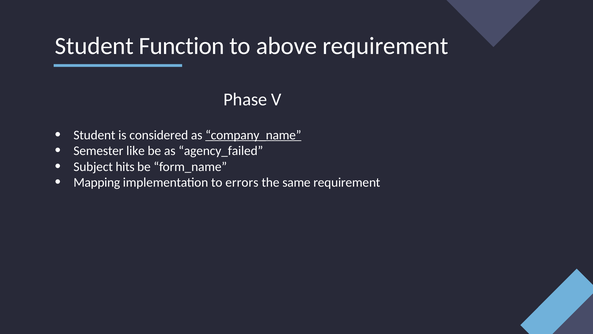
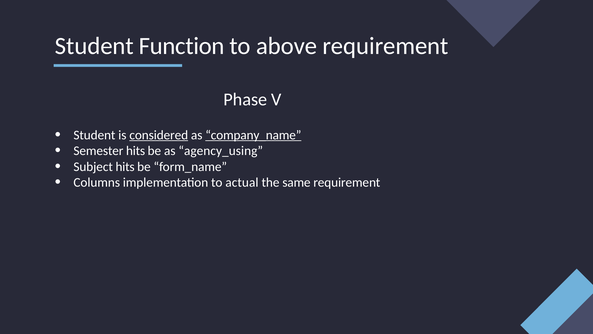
considered underline: none -> present (159, 135)
Semester like: like -> hits (136, 151)
agency_failed: agency_failed -> agency_using (221, 151)
Mapping: Mapping -> Columns (97, 182)
errors: errors -> actual (242, 182)
